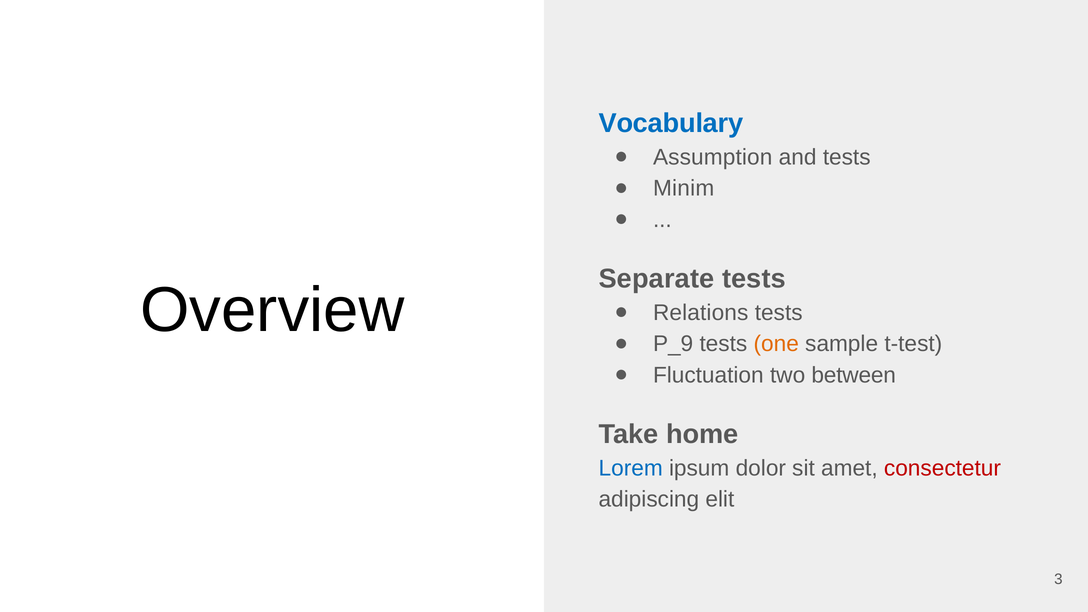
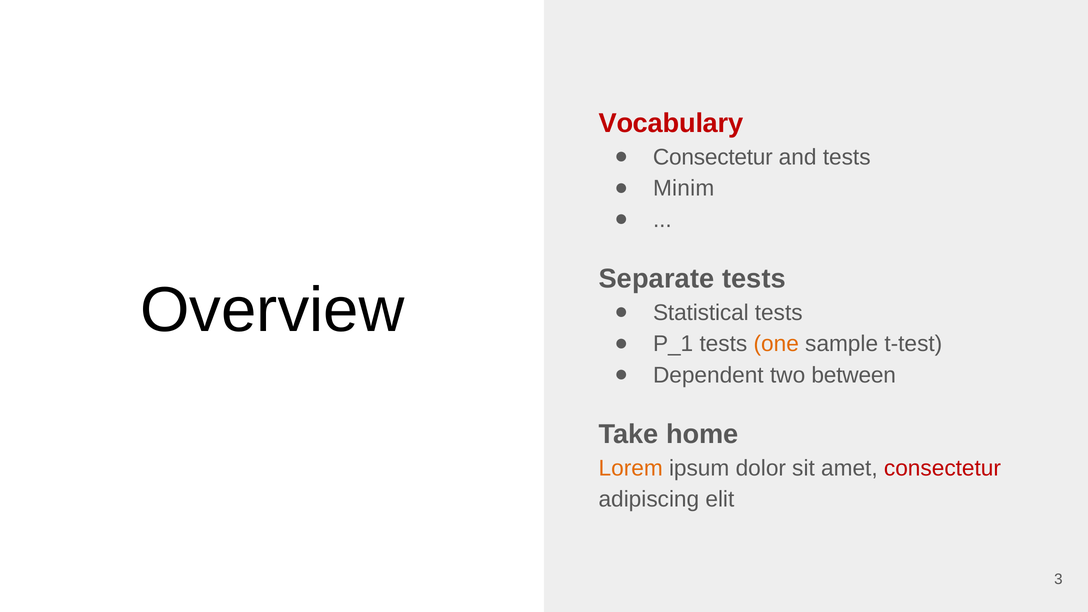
Vocabulary colour: blue -> red (671, 124)
Assumption: Assumption -> Consectetur (713, 157)
Relations: Relations -> Statistical (701, 313)
P_9: P_9 -> P_1 (673, 344)
Fluctuation: Fluctuation -> Dependent (708, 375)
Lorem colour: blue -> orange (631, 468)
